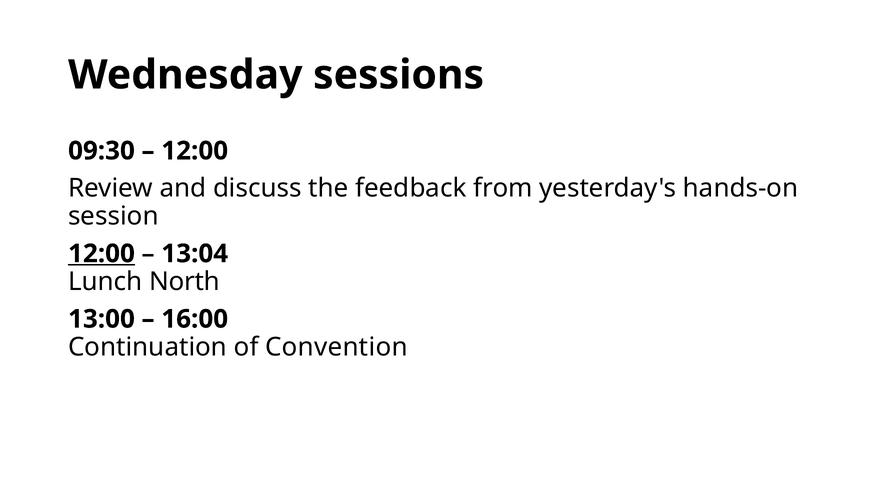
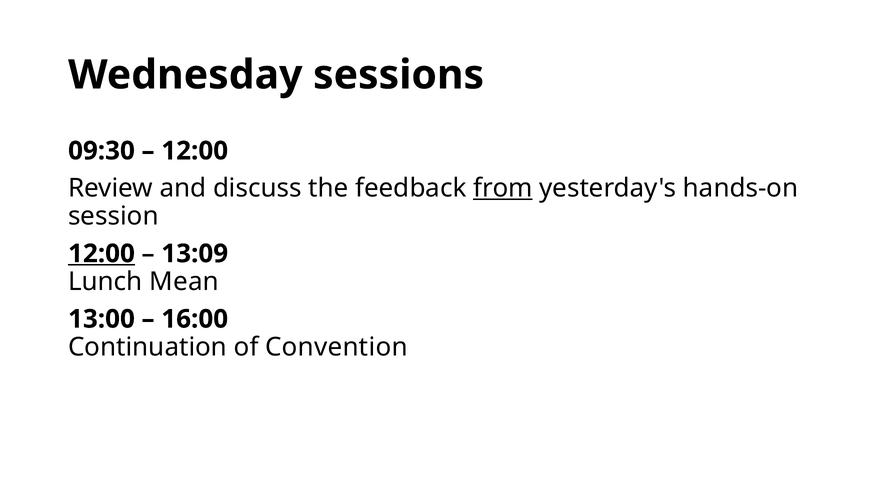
from underline: none -> present (503, 188)
13:04: 13:04 -> 13:09 (195, 254)
North: North -> Mean (184, 282)
